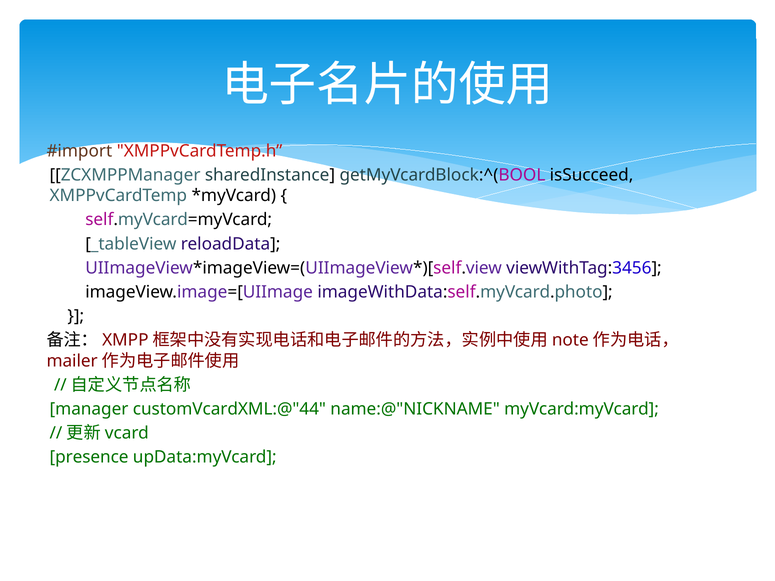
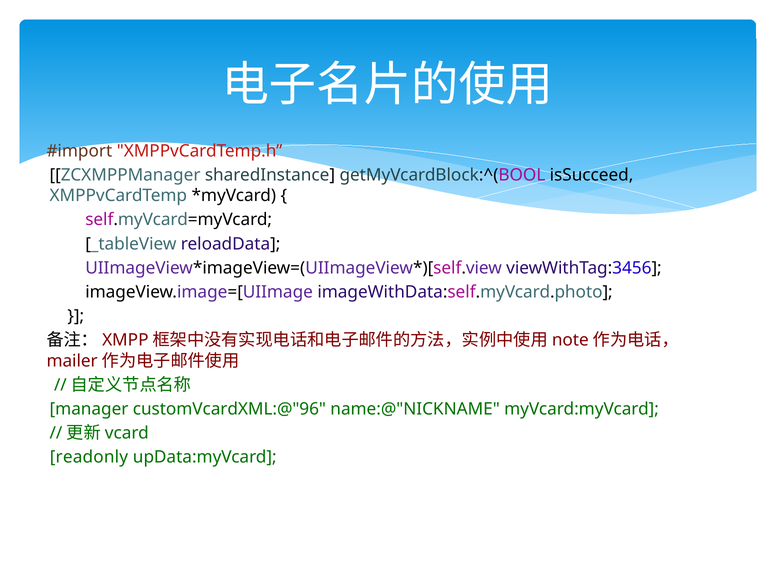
customVcardXML:@"44: customVcardXML:@"44 -> customVcardXML:@"96 (229, 409)
presence: presence -> readonly (89, 457)
